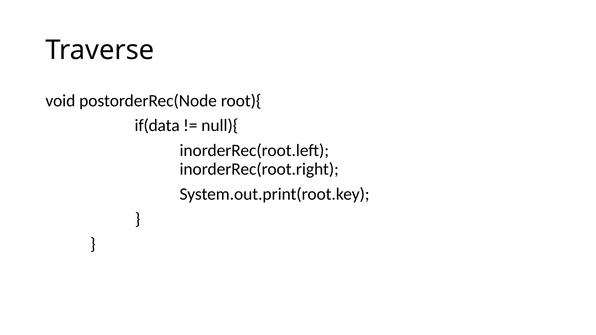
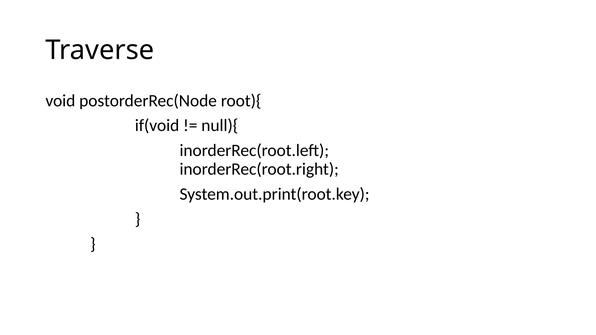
if(data: if(data -> if(void (157, 126)
